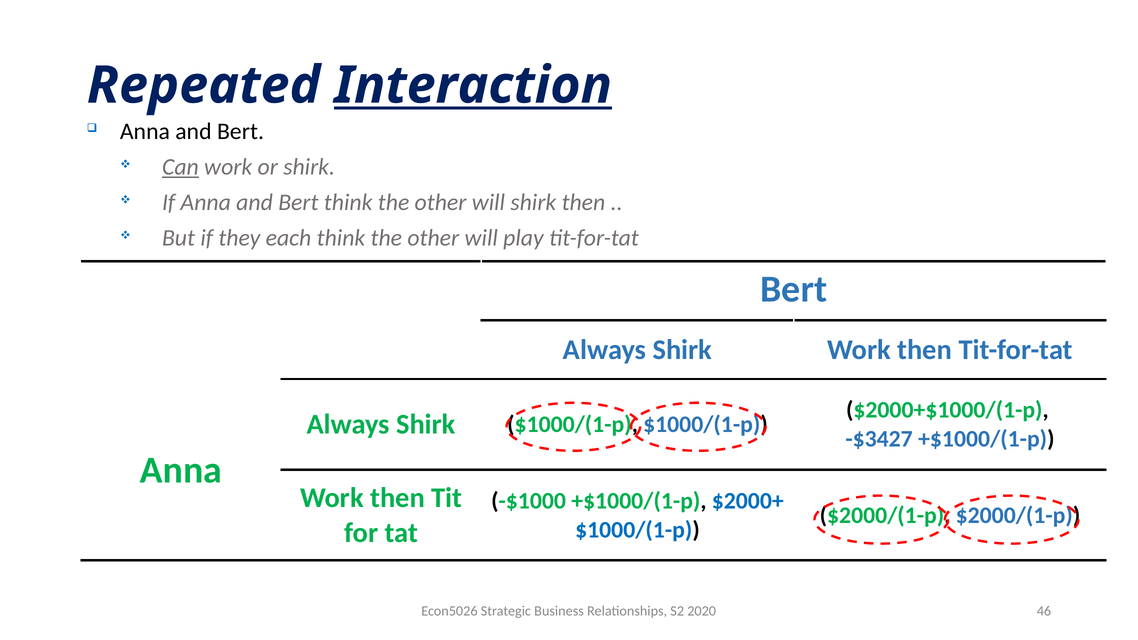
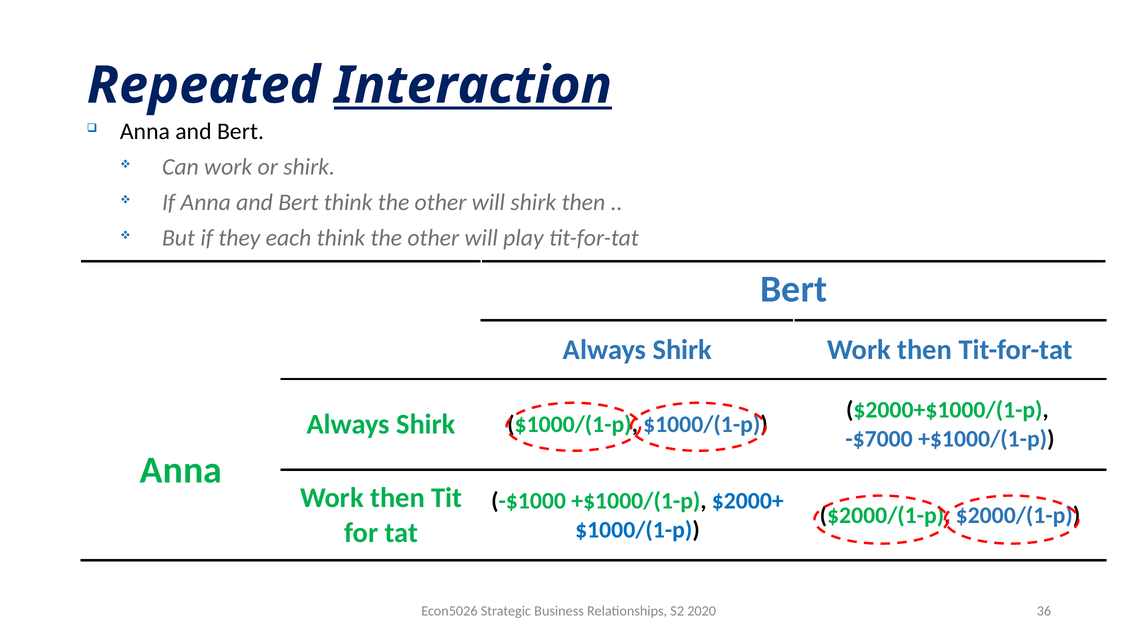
Can underline: present -> none (180, 167)
-$3427: -$3427 -> -$7000 (879, 439)
46: 46 -> 36 (1044, 611)
